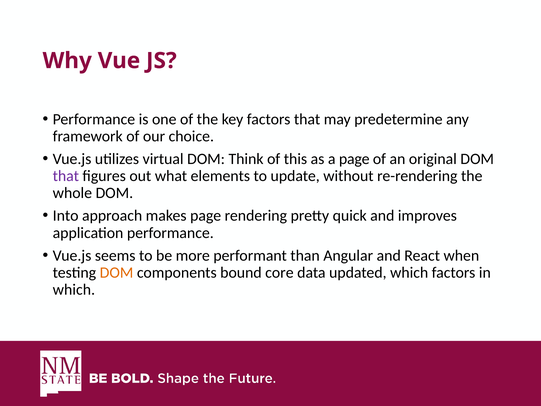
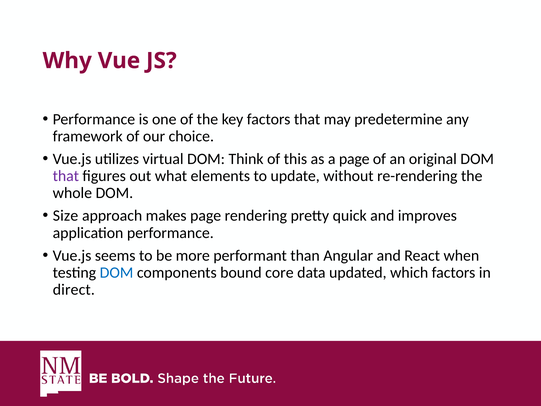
Into: Into -> Size (66, 216)
DOM colour: orange -> blue (117, 272)
which: which -> direct (74, 289)
